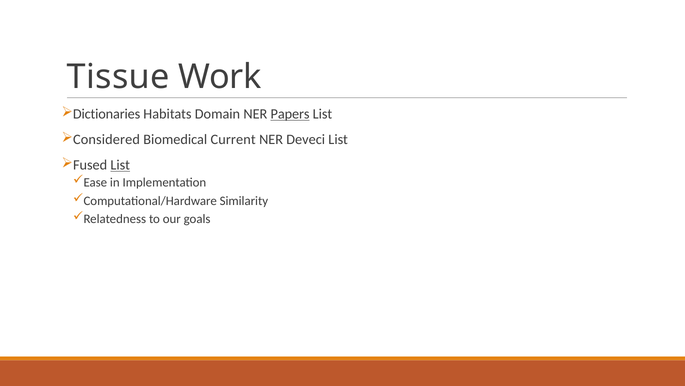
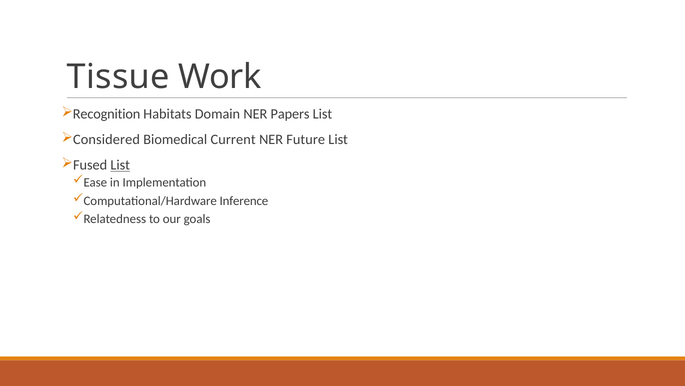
Dictionaries: Dictionaries -> Recognition (107, 114)
Papers underline: present -> none (290, 114)
Deveci: Deveci -> Future (306, 139)
Similarity: Similarity -> Inference (244, 200)
